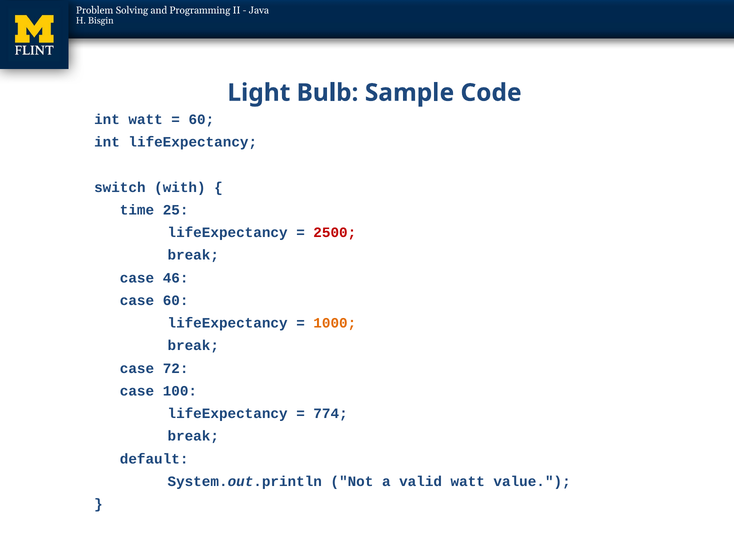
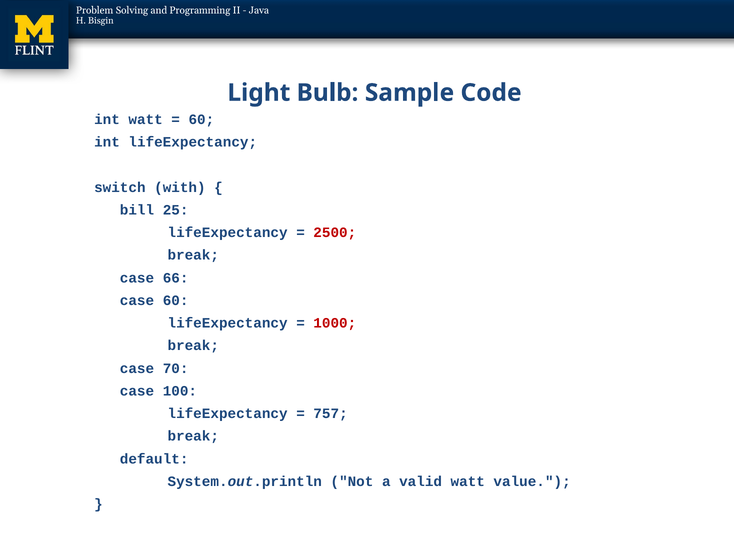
time: time -> bill (137, 210)
46: 46 -> 66 (176, 278)
1000 colour: orange -> red (335, 323)
72: 72 -> 70 (176, 368)
774: 774 -> 757 (331, 413)
